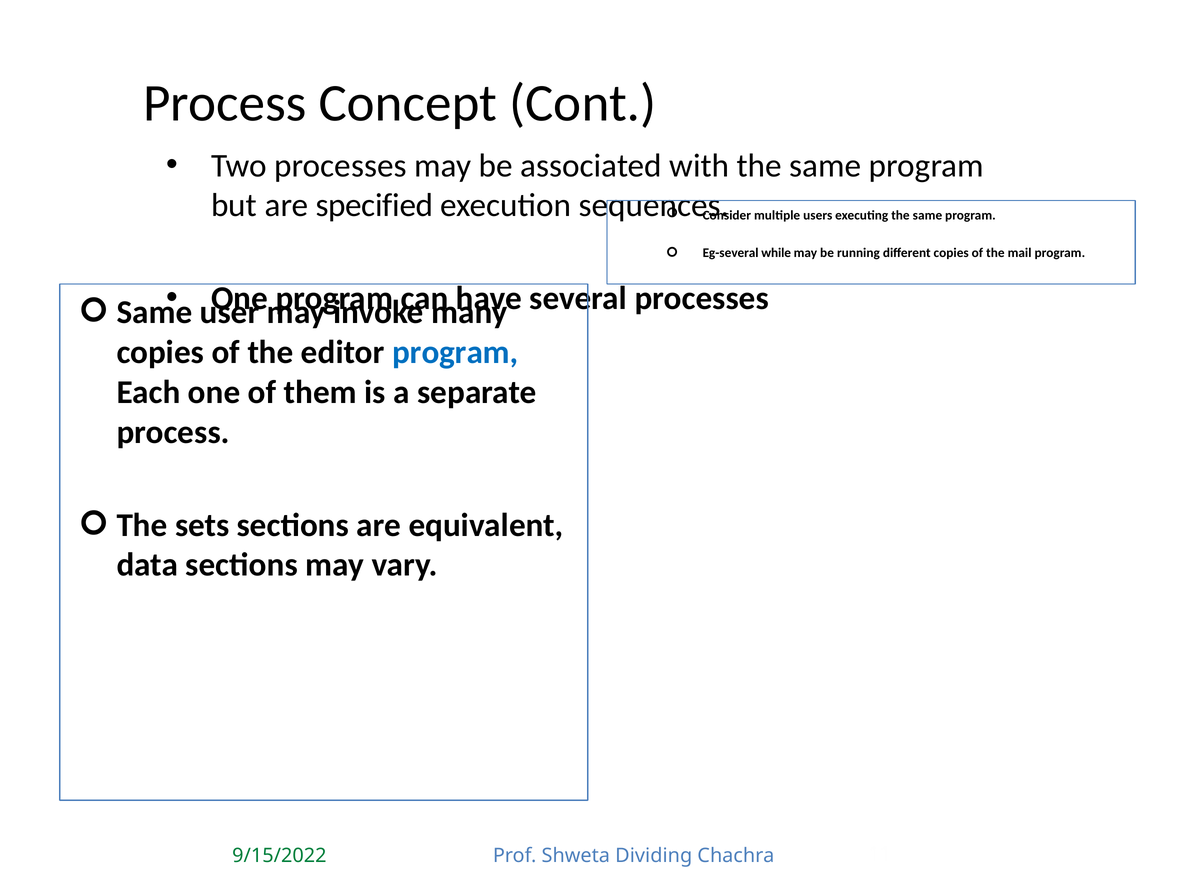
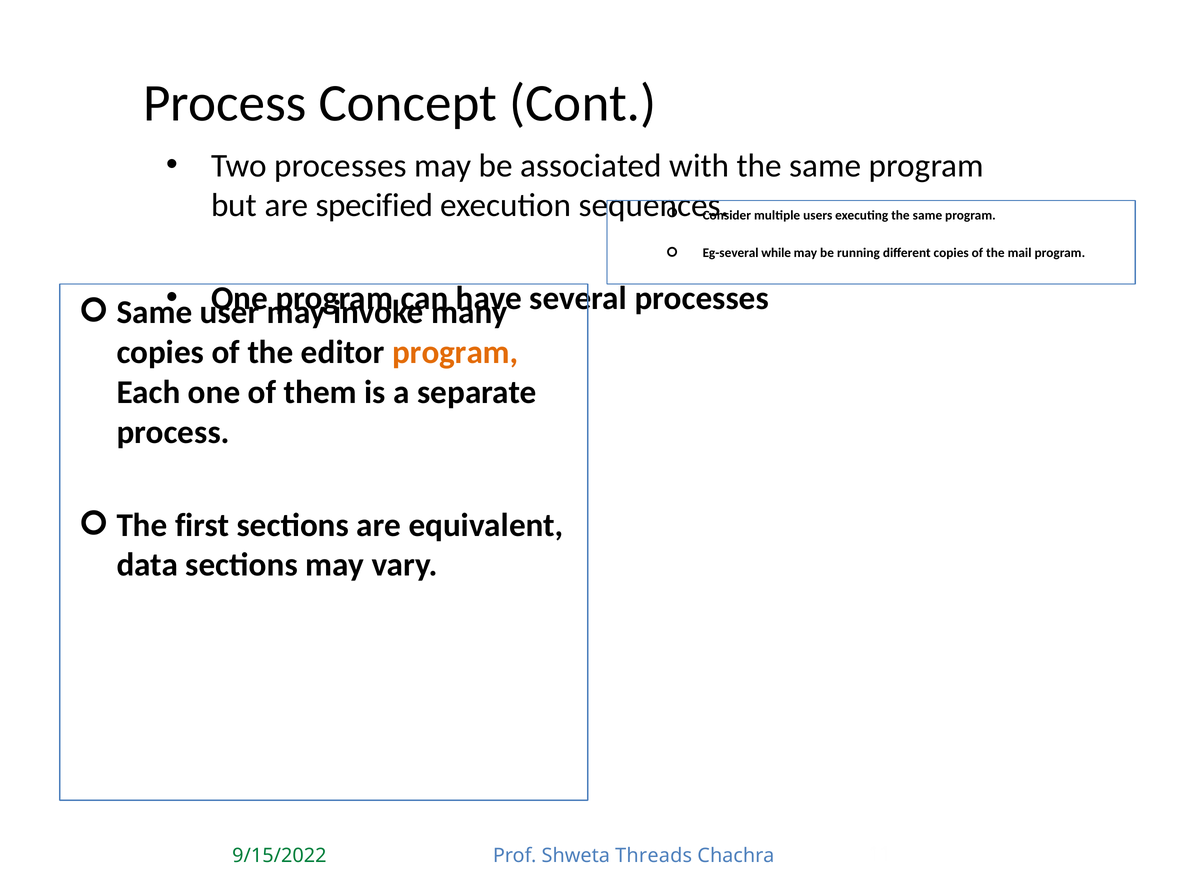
program colour: blue -> orange (455, 352)
sets: sets -> first (202, 525)
Dividing: Dividing -> Threads (654, 856)
